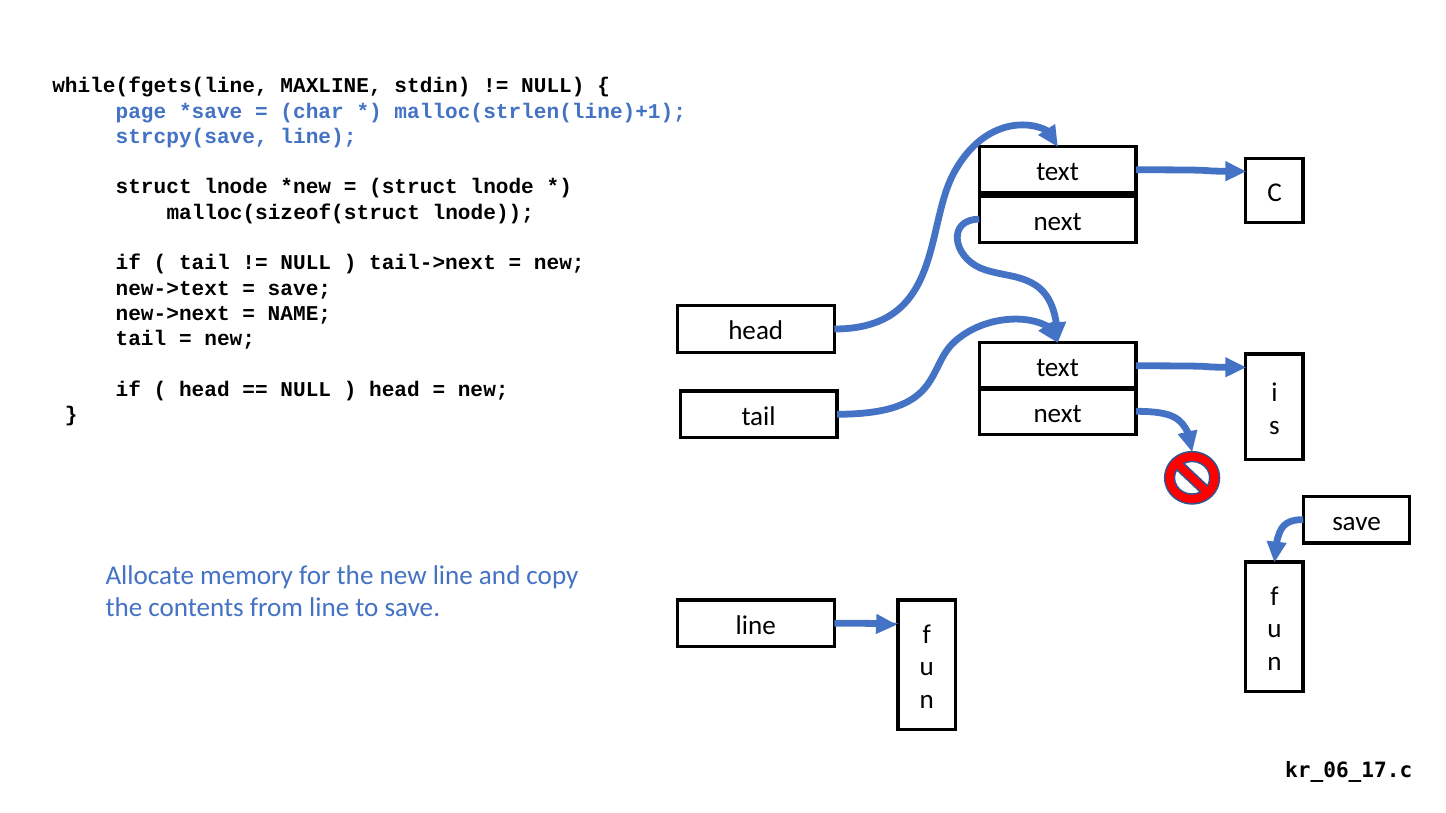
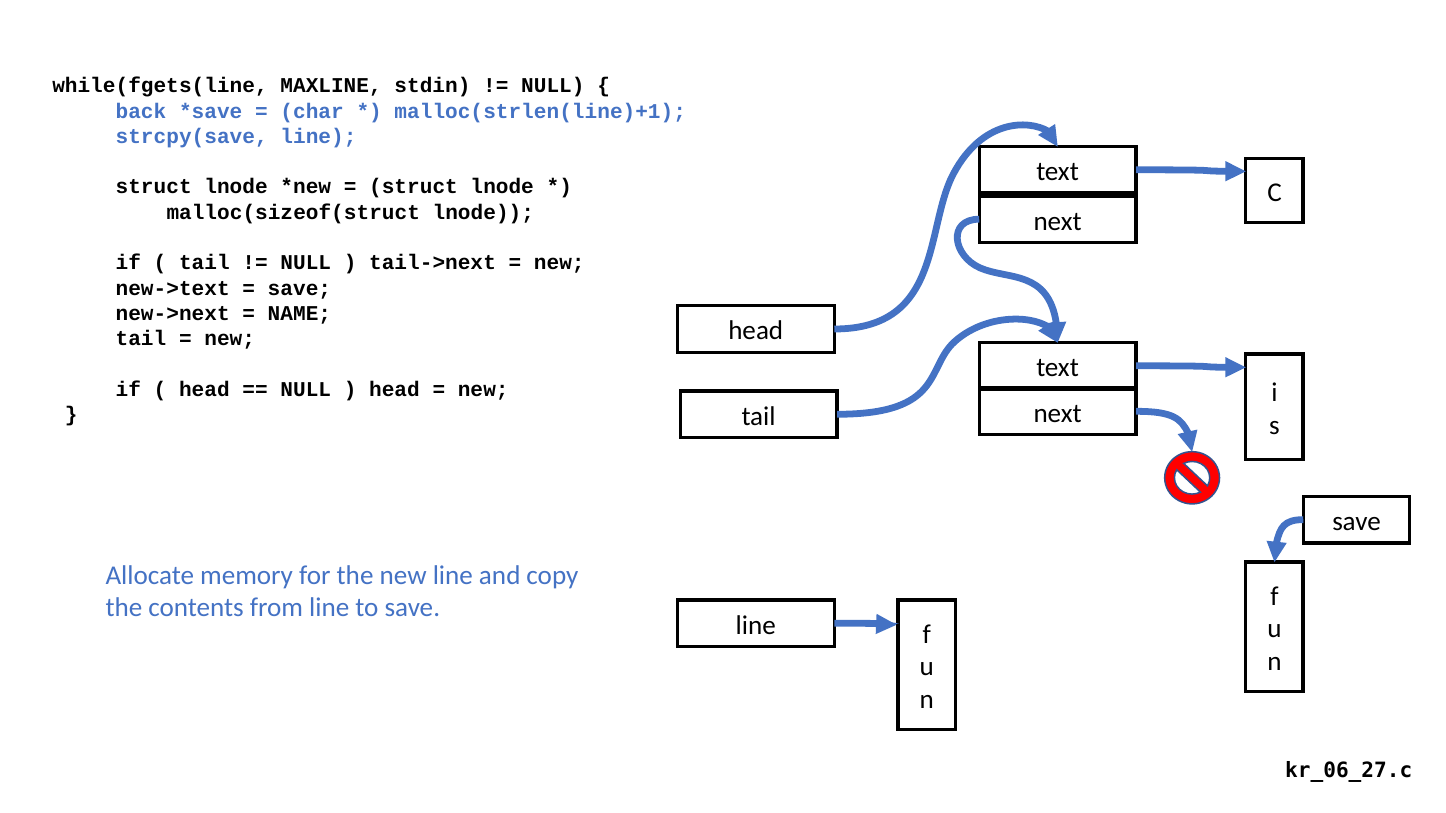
page: page -> back (141, 111)
kr_06_17.c: kr_06_17.c -> kr_06_27.c (1349, 771)
